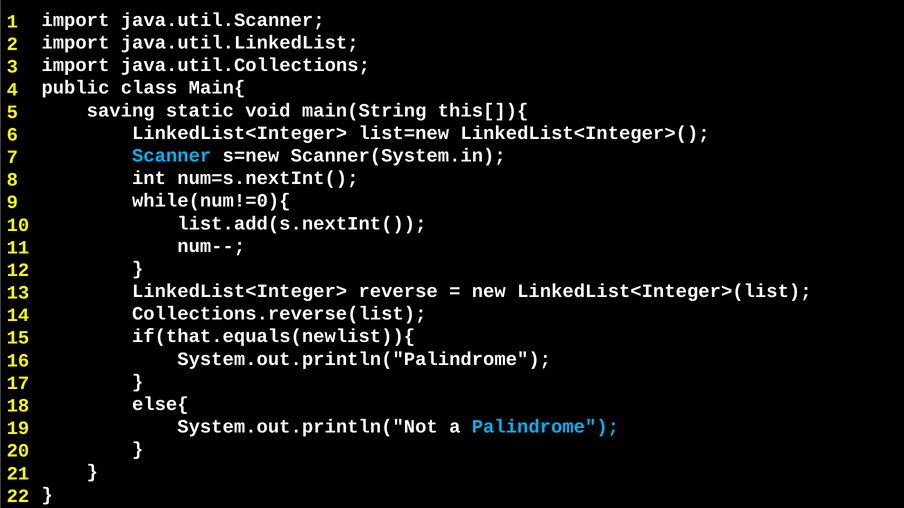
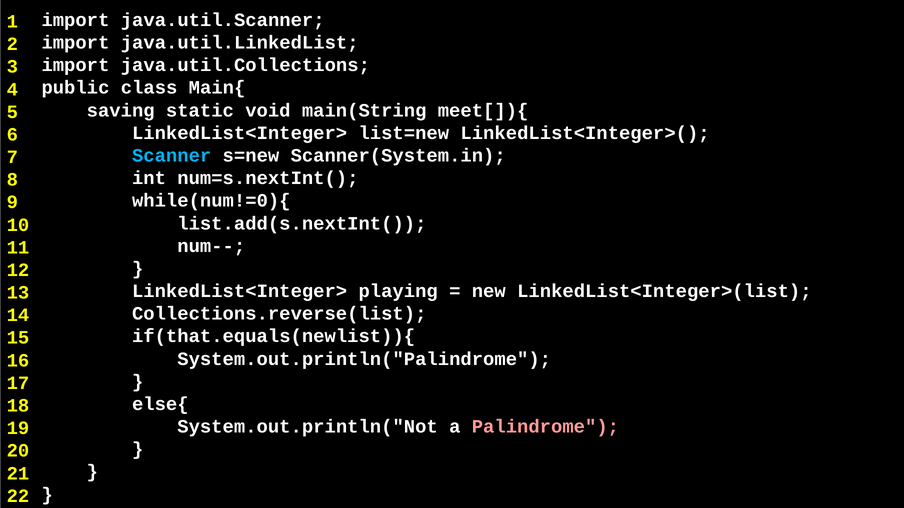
this[]){: this[]){ -> meet[]){ (483, 110)
reverse: reverse -> playing (398, 291)
Palindrome colour: light blue -> pink (545, 427)
